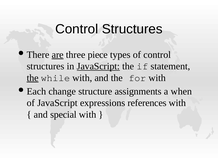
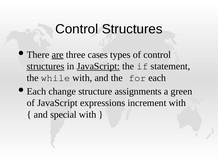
piece: piece -> cases (98, 55)
structures underline: none -> present (46, 66)
the underline: present -> none (33, 78)
for with: with -> each (157, 78)
when: when -> green (181, 92)
references: references -> increment (147, 103)
